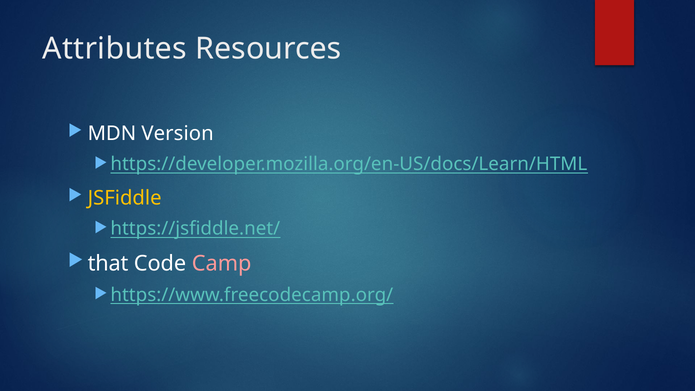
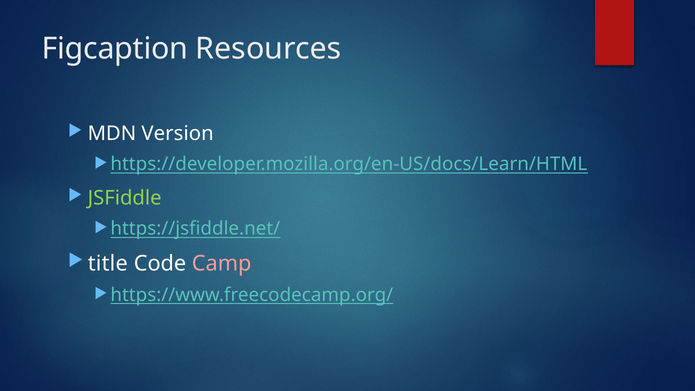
Attributes: Attributes -> Figcaption (115, 49)
JSFiddle colour: yellow -> light green (125, 198)
that: that -> title (108, 264)
